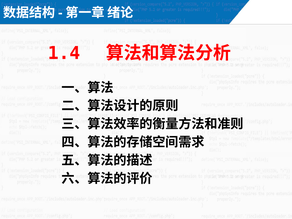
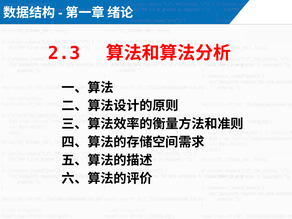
1.4: 1.4 -> 2.3 (64, 53)
